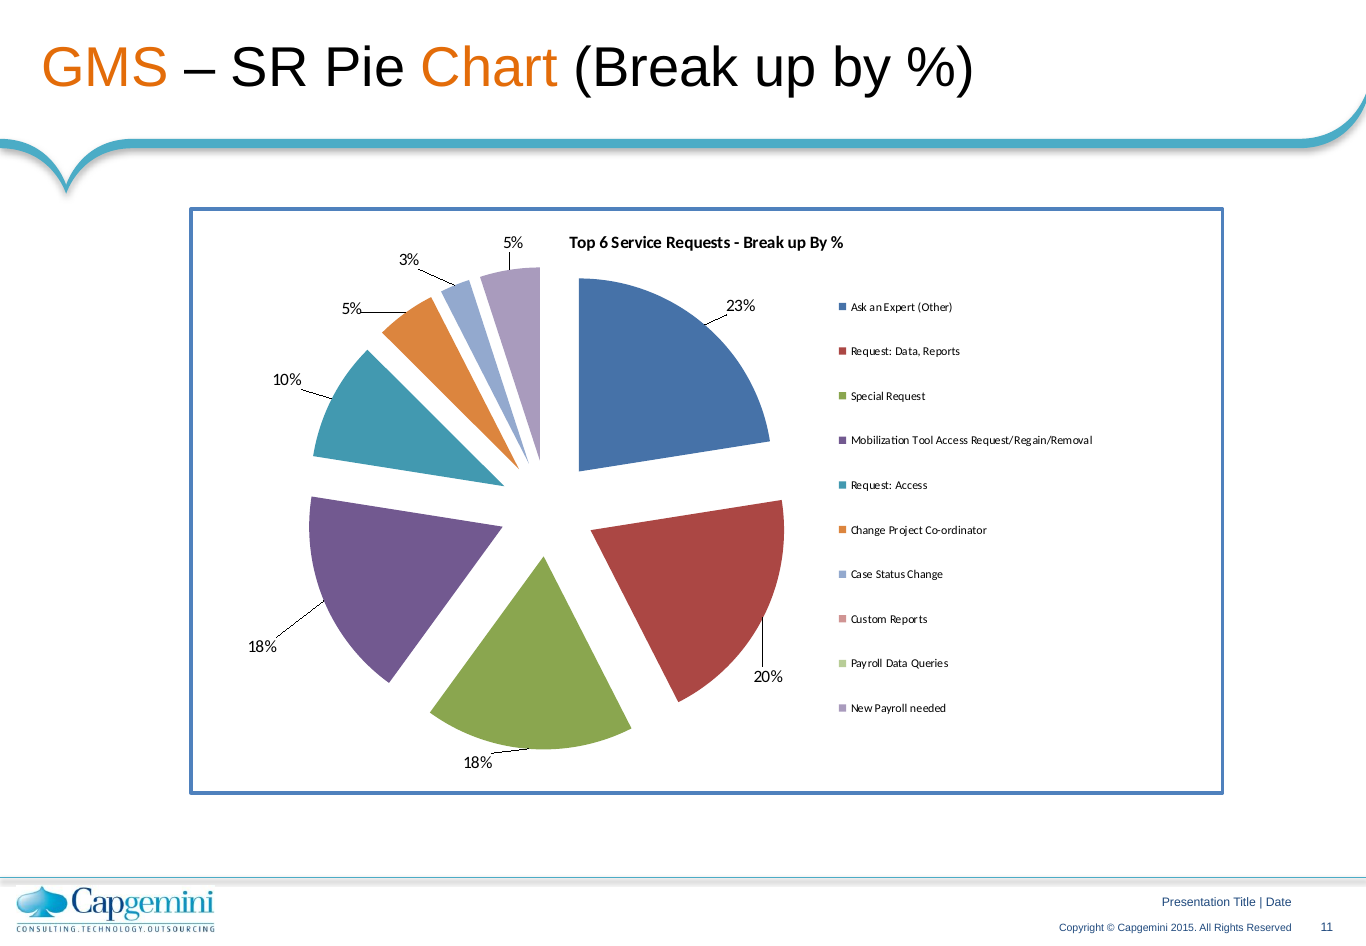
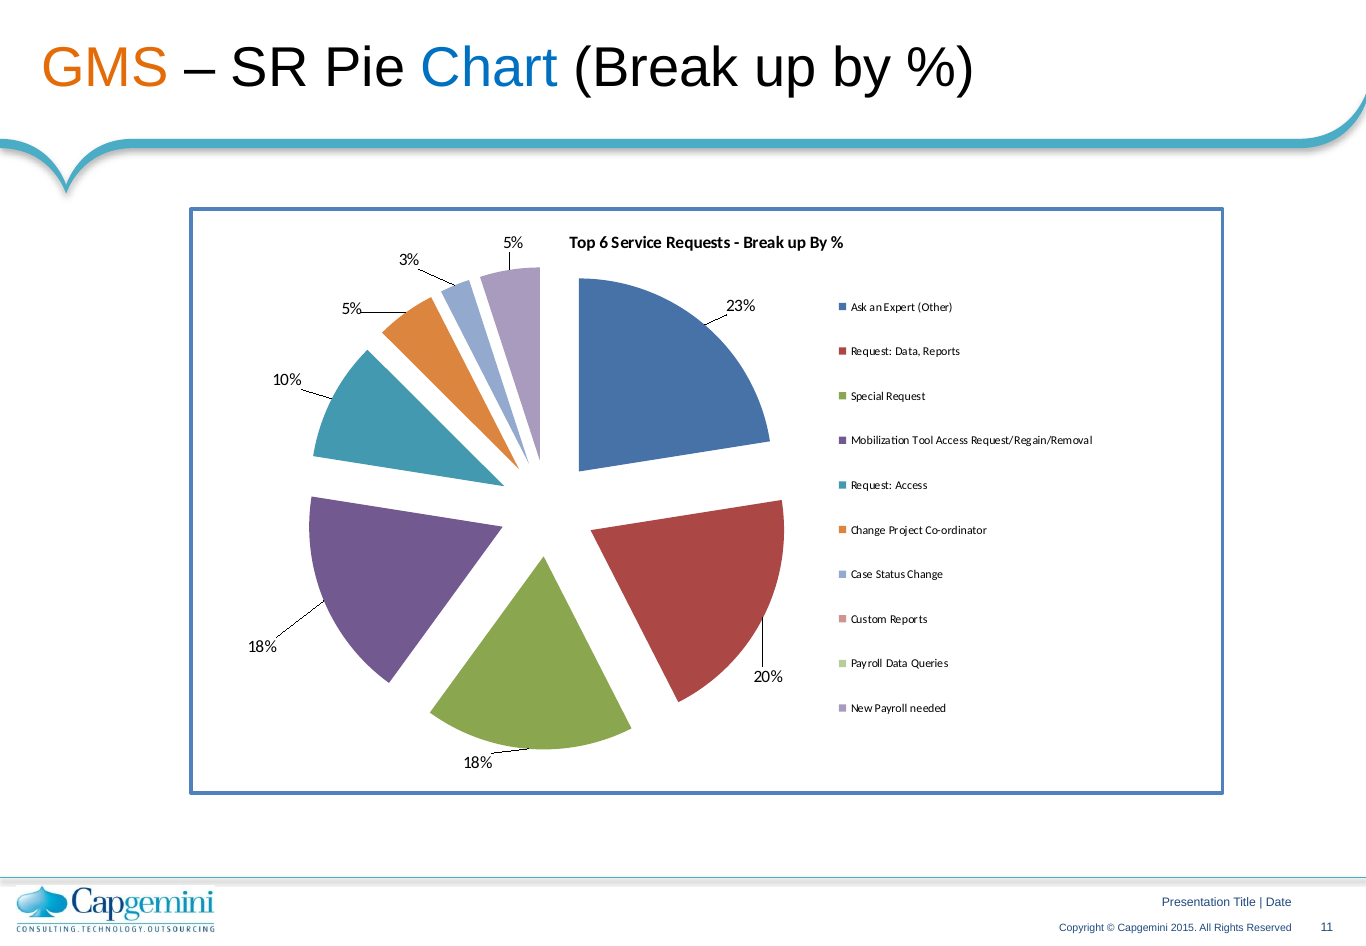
Chart colour: orange -> blue (489, 68)
